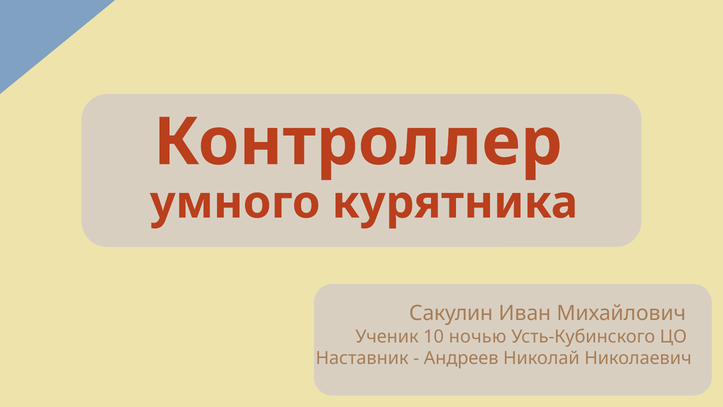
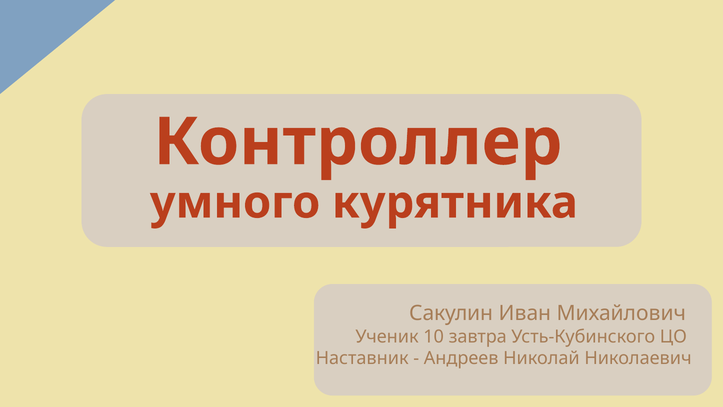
ночью: ночью -> завтра (478, 336)
